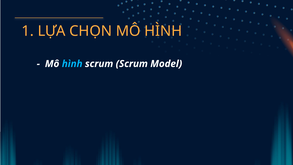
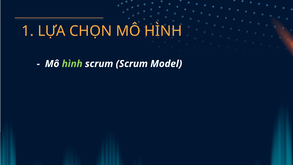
hình colour: light blue -> light green (72, 64)
